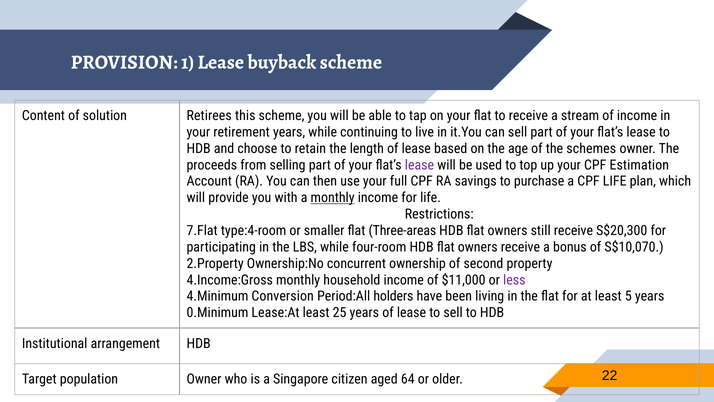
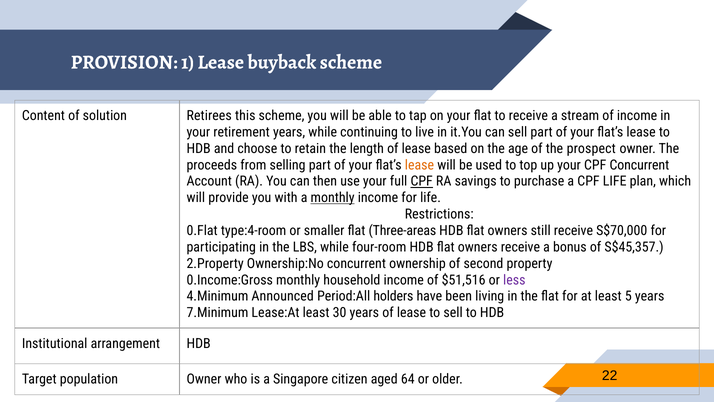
schemes: schemes -> prospect (591, 148)
lease colour: purple -> orange (419, 165)
CPF Estimation: Estimation -> Concurrent (639, 165)
CPF underline: none -> present (422, 181)
7.Flat: 7.Flat -> 0.Flat (202, 230)
S$20,300: S$20,300 -> S$70,000 (622, 230)
S$10,070: S$10,070 -> S$45,357 (634, 247)
4.Income:Gross: 4.Income:Gross -> 0.Income:Gross (230, 280)
$11,000: $11,000 -> $51,516 (464, 280)
Conversion: Conversion -> Announced (283, 296)
0.Minimum: 0.Minimum -> 7.Minimum (217, 313)
25: 25 -> 30 (340, 313)
